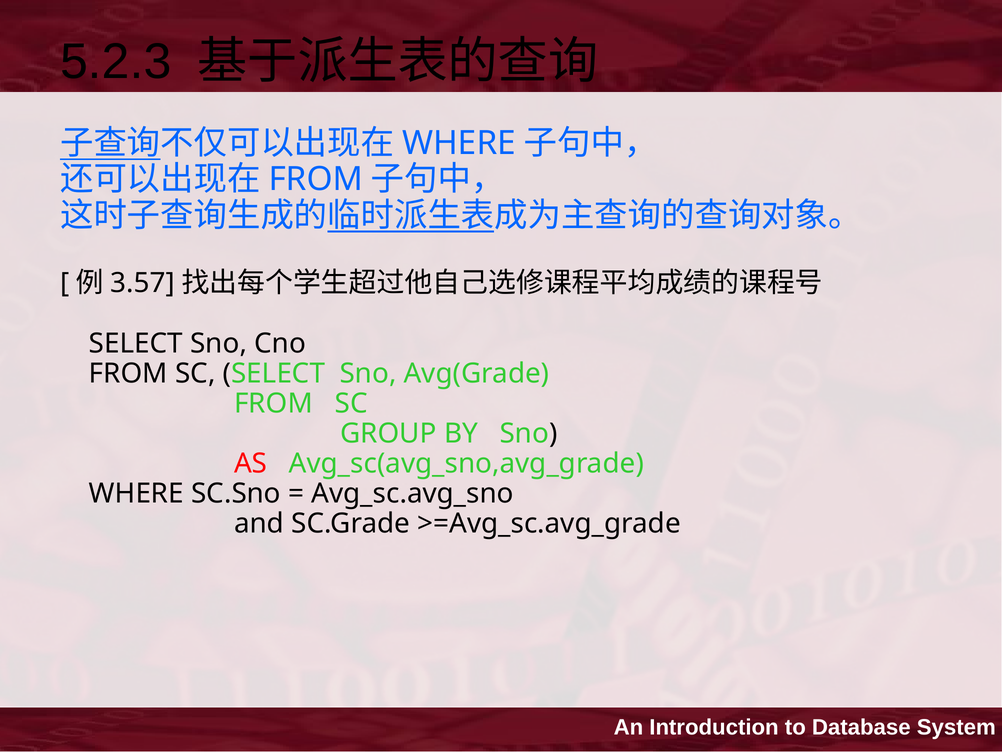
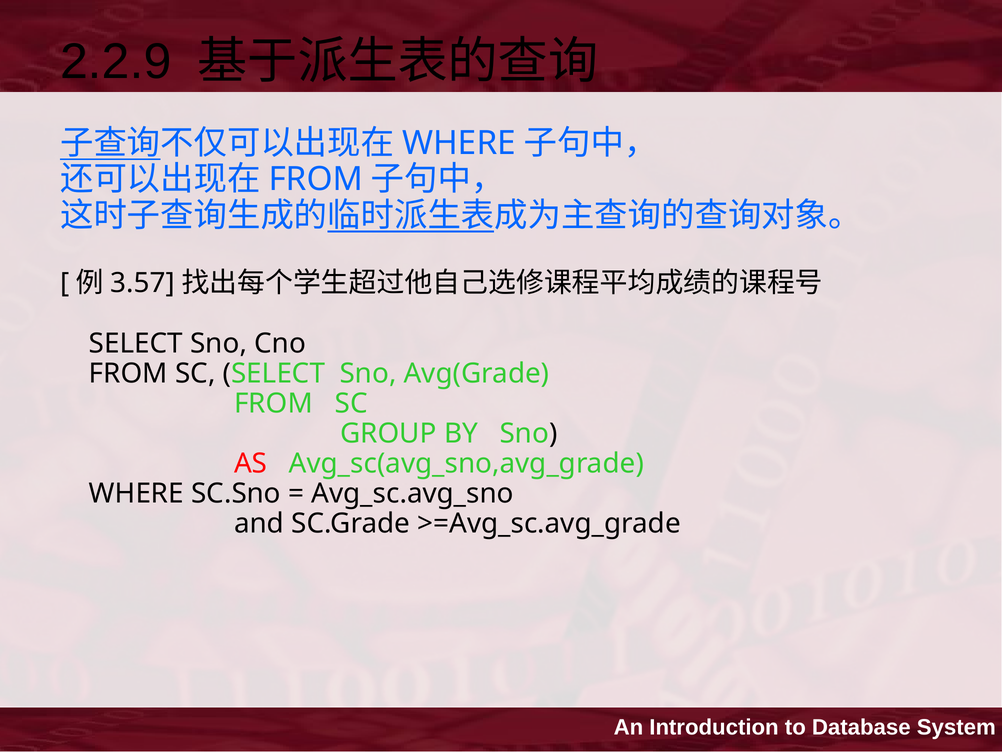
5.2.3: 5.2.3 -> 2.2.9 (116, 62)
